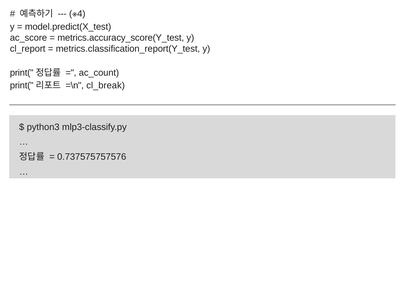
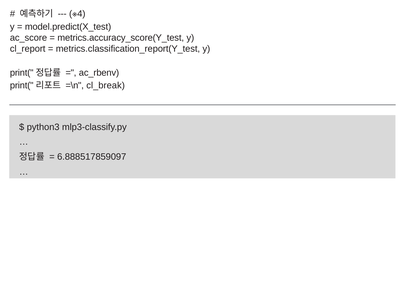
ac_count: ac_count -> ac_rbenv (99, 73)
0.737575757576: 0.737575757576 -> 6.888517859097 (92, 157)
